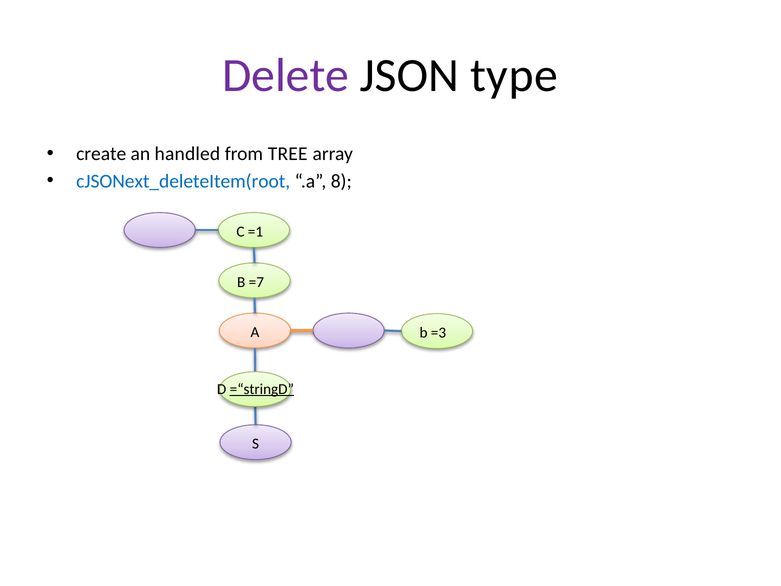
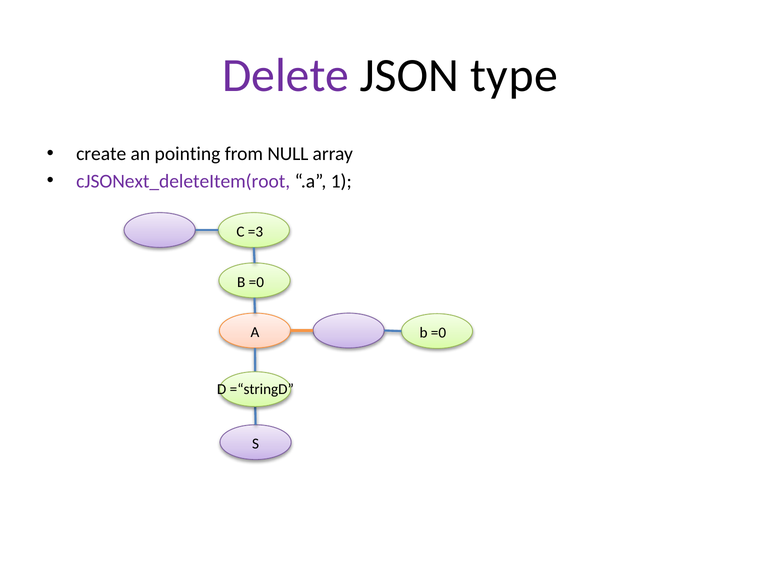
handled: handled -> pointing (188, 154)
TREE: TREE -> NULL (288, 154)
cJSONext_deleteItem(root colour: blue -> purple (183, 181)
8: 8 -> 1 (341, 181)
=1: =1 -> =3 (256, 232)
=7: =7 -> =0 (256, 282)
=3: =3 -> =0 (438, 333)
=“stringD underline: present -> none (262, 389)
